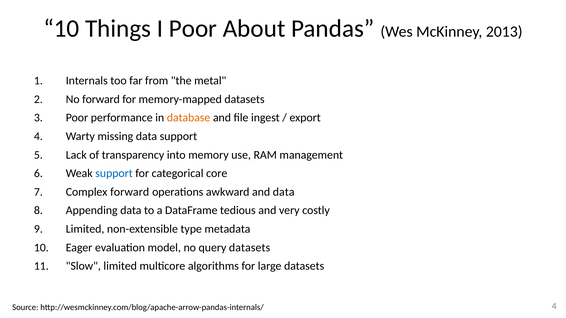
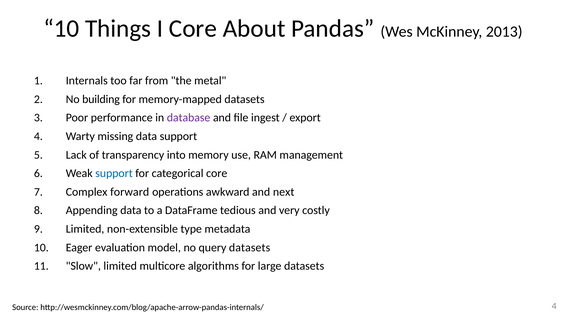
I Poor: Poor -> Core (193, 28)
No forward: forward -> building (101, 99)
database colour: orange -> purple (189, 118)
and data: data -> next (284, 192)
